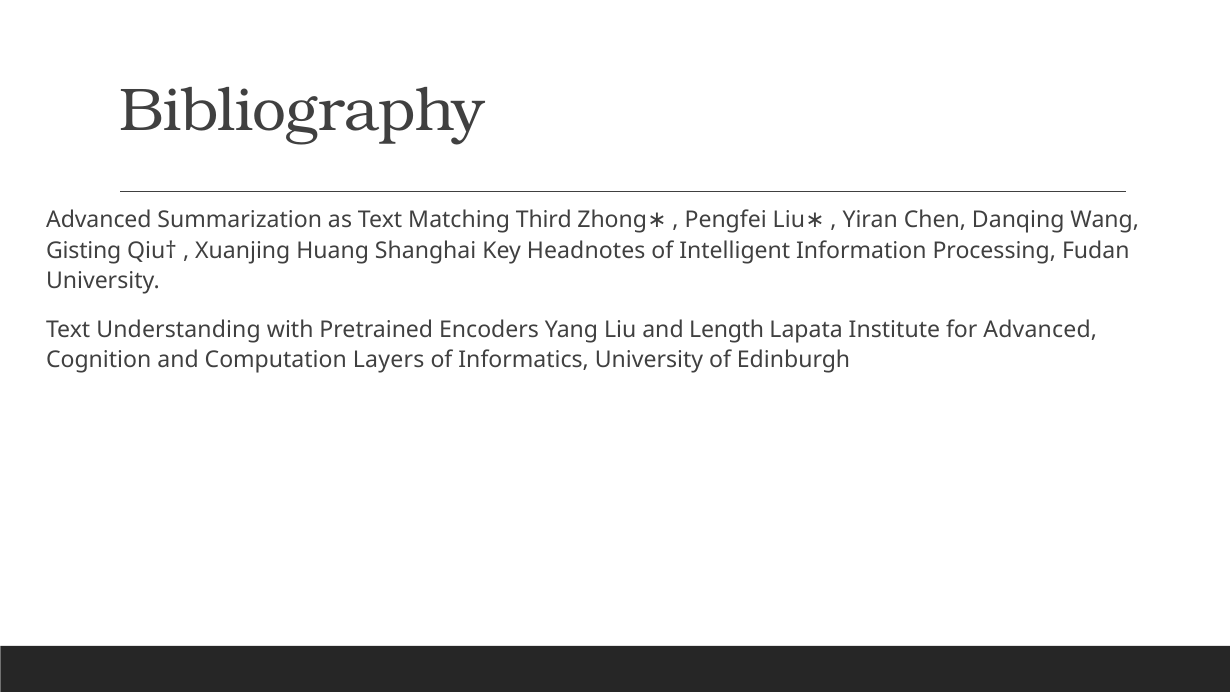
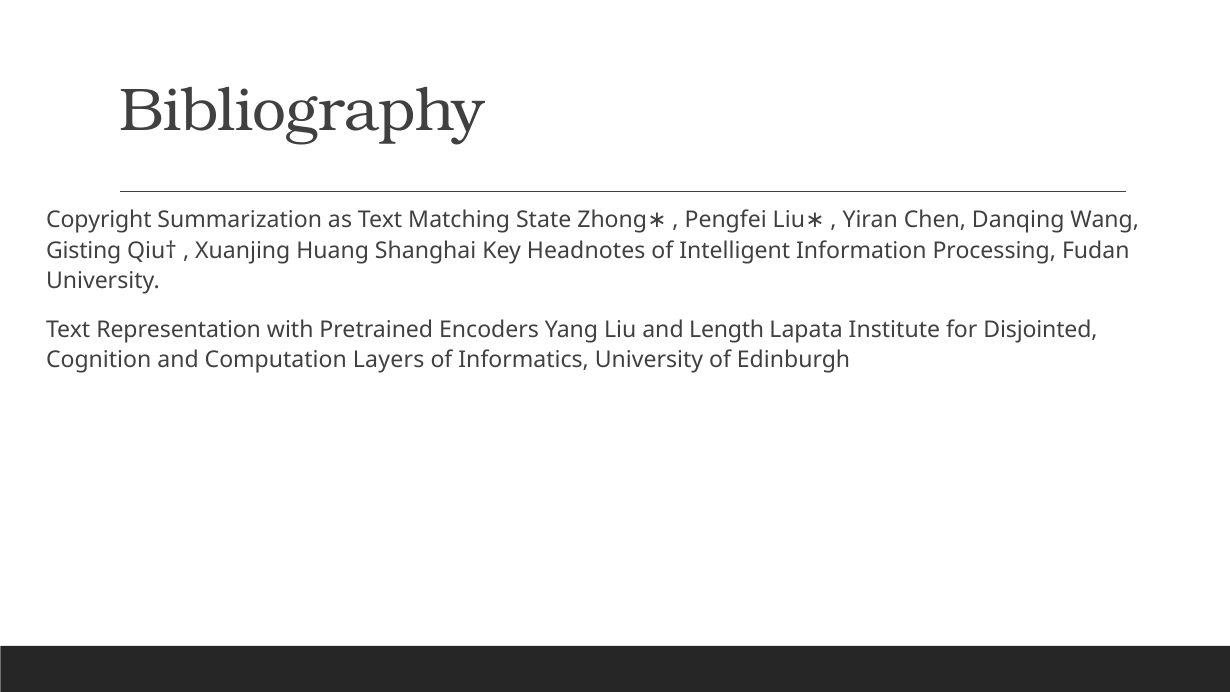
Advanced: Advanced -> Copyright (99, 220)
Third: Third -> State (544, 220)
Understanding: Understanding -> Representation (179, 329)
for Advanced: Advanced -> Disjointed (1040, 329)
